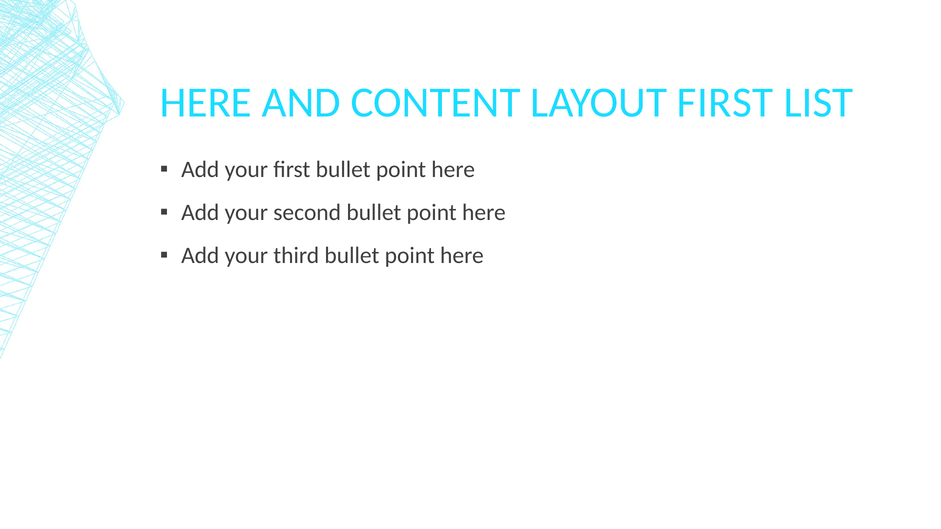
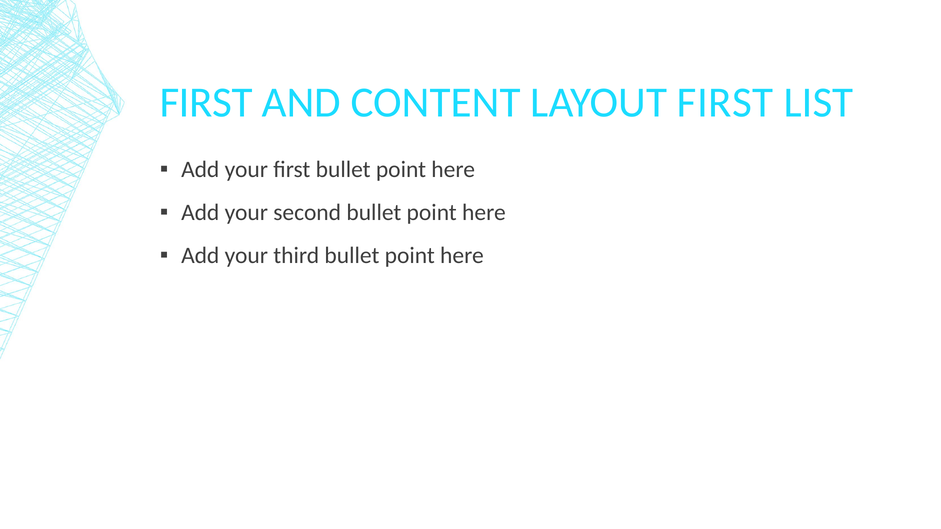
HERE: HERE -> FIRST (206, 103)
